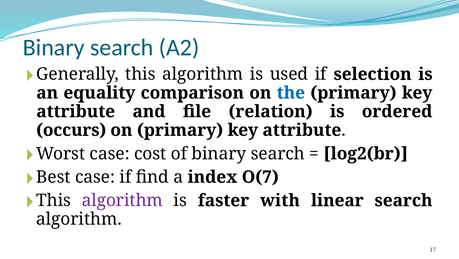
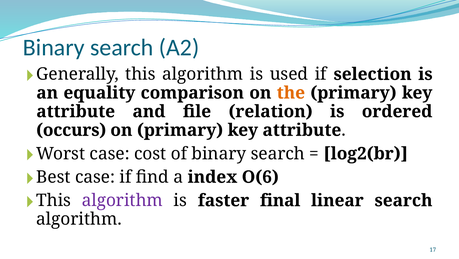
the colour: blue -> orange (291, 93)
O(7: O(7 -> O(6 (260, 177)
with: with -> final (280, 200)
